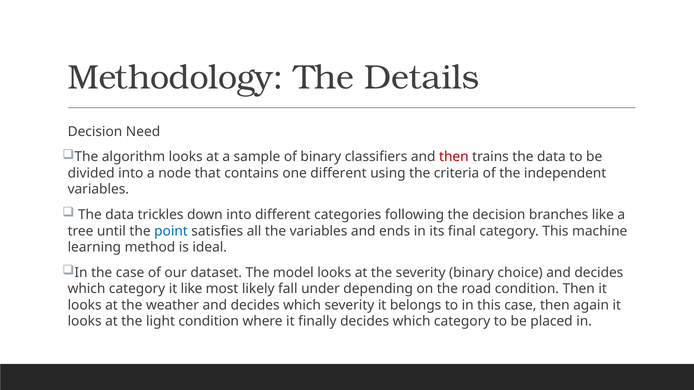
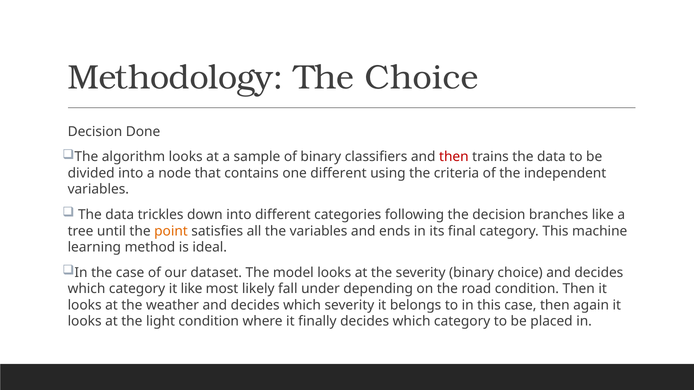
The Details: Details -> Choice (422, 78)
Need: Need -> Done (143, 132)
point colour: blue -> orange (171, 231)
